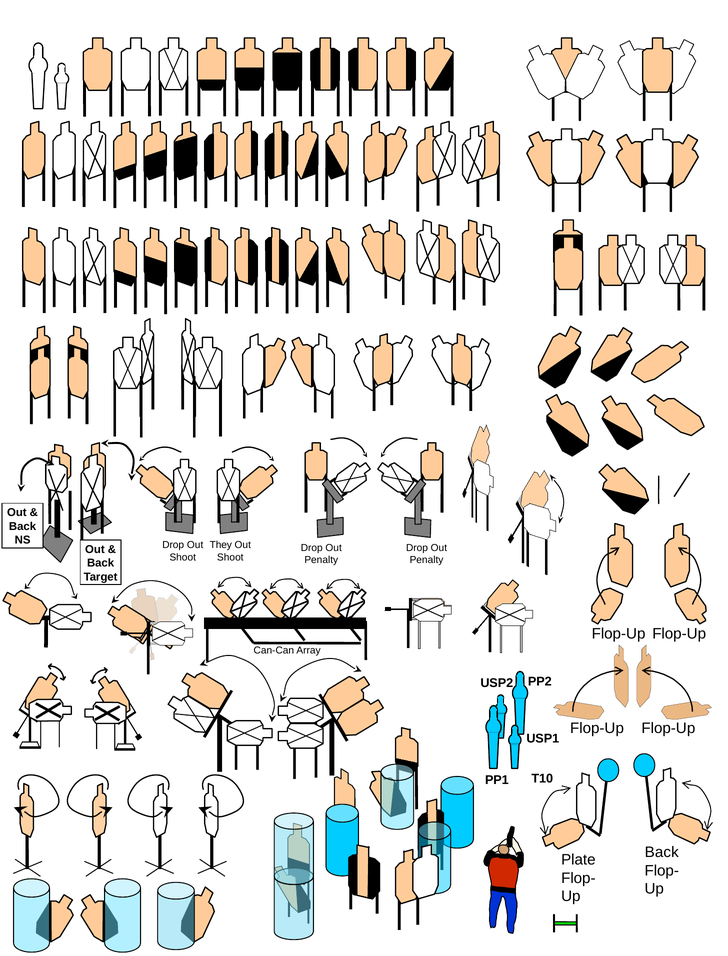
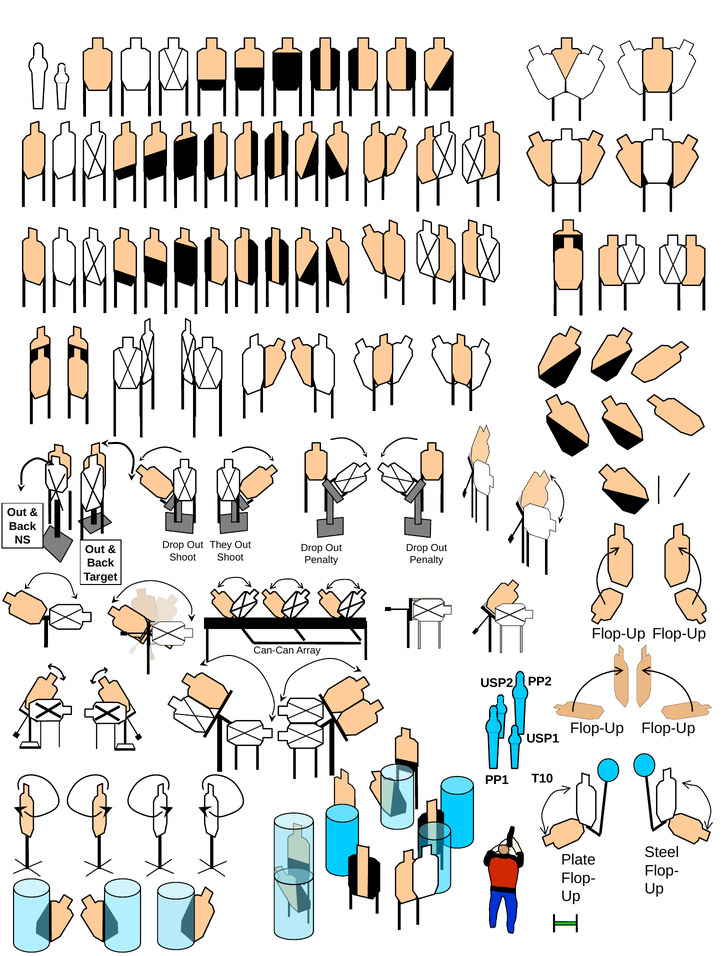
Back: Back -> Steel (662, 852)
